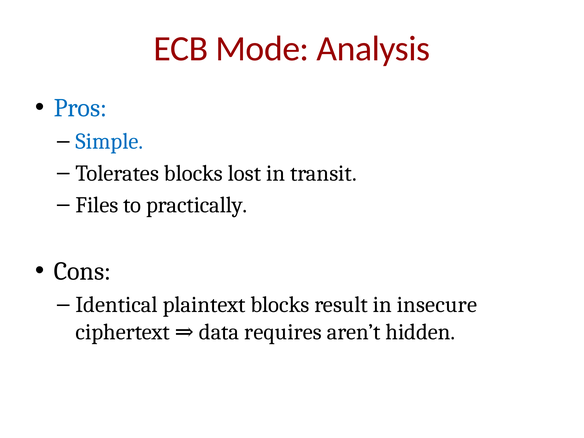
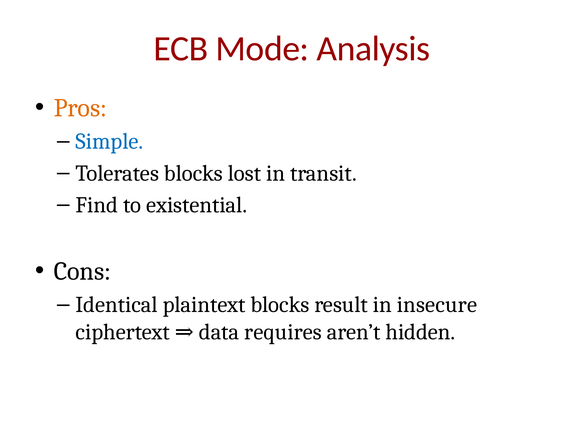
Pros colour: blue -> orange (80, 108)
Files: Files -> Find (97, 205)
practically: practically -> existential (197, 205)
